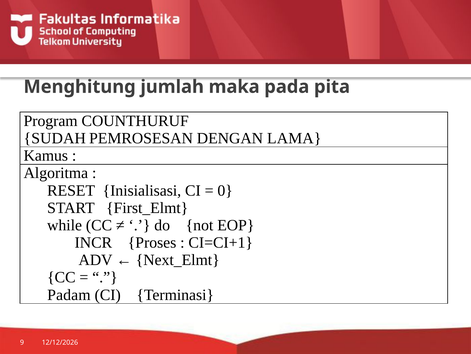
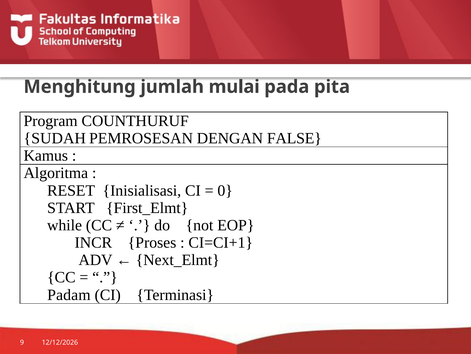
maka: maka -> mulai (234, 87)
LAMA: LAMA -> FALSE (294, 138)
